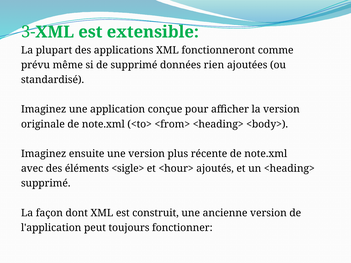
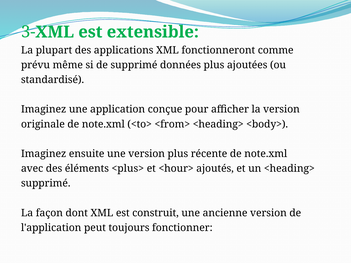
données rien: rien -> plus (214, 65)
<sigle>: <sigle> -> <plus> (128, 169)
